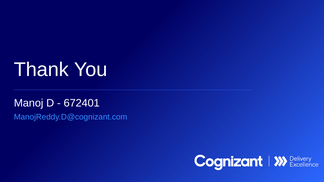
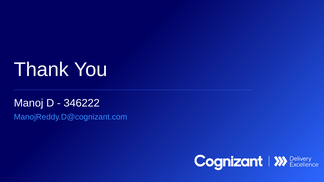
672401: 672401 -> 346222 (82, 103)
